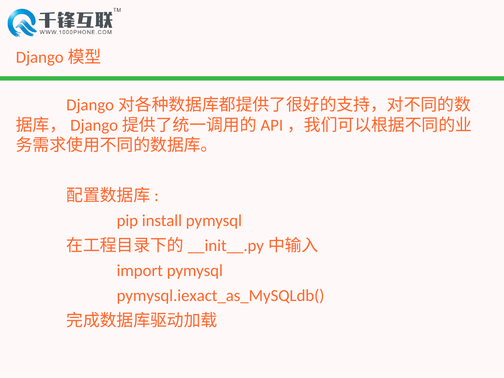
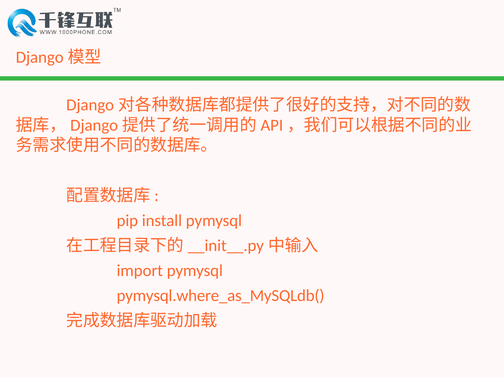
pymysql.iexact_as_MySQLdb(: pymysql.iexact_as_MySQLdb( -> pymysql.where_as_MySQLdb( (221, 296)
